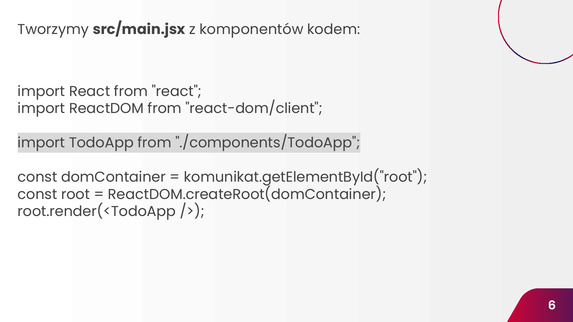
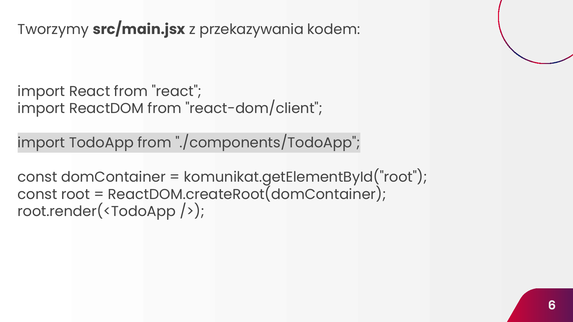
komponentów: komponentów -> przekazywania (252, 29)
